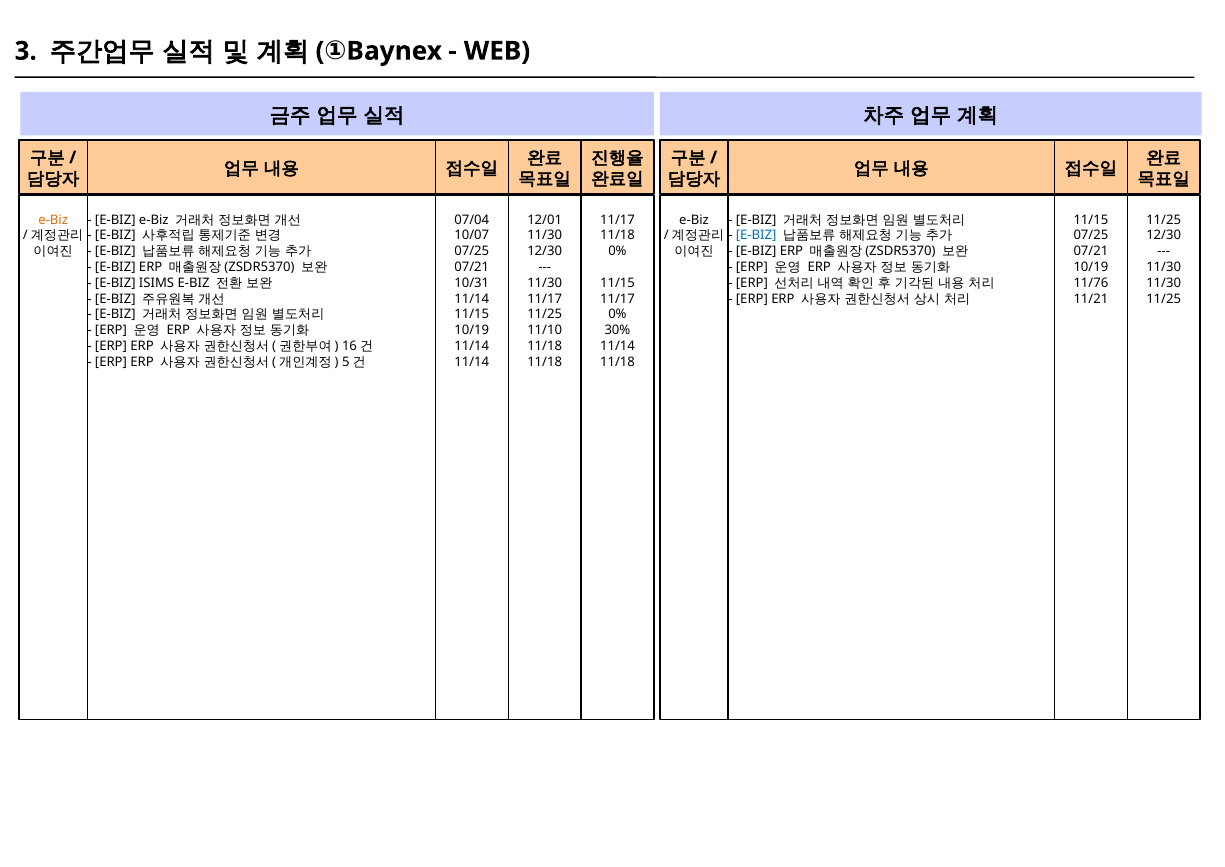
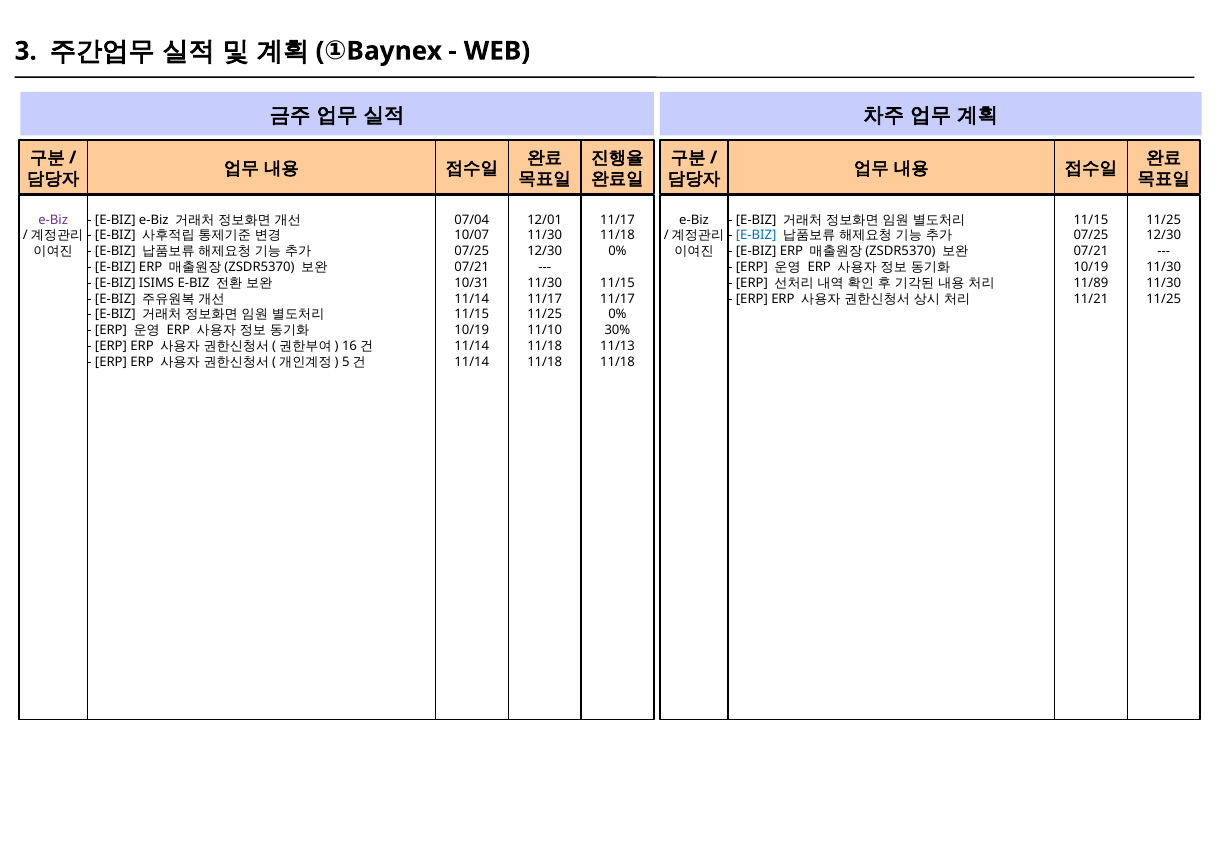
e-Biz colour: orange -> purple (53, 220)
11/76: 11/76 -> 11/89 (1091, 283)
11/14: 11/14 -> 11/13 (618, 346)
